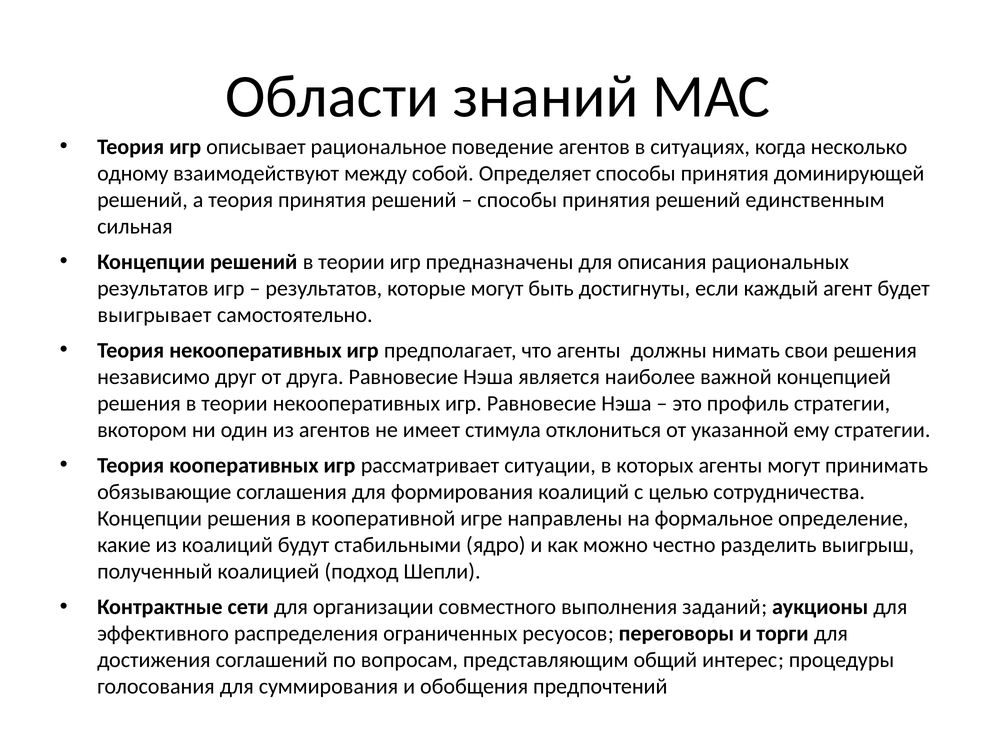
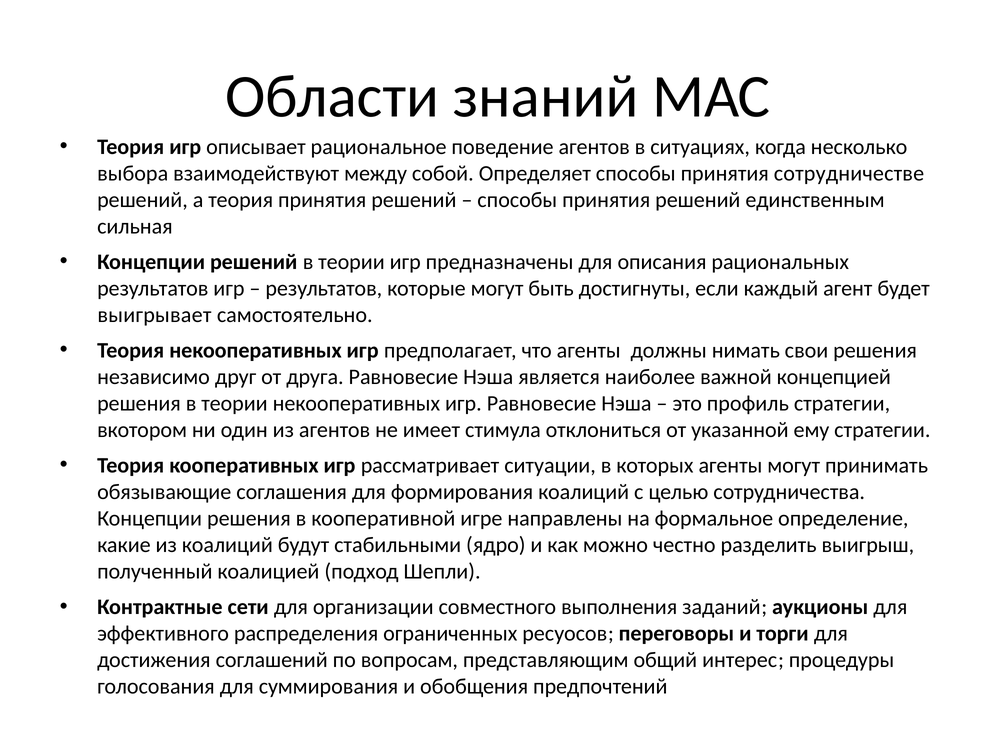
одному: одному -> выбора (133, 173)
доминирующей: доминирующей -> сотрудничестве (849, 173)
